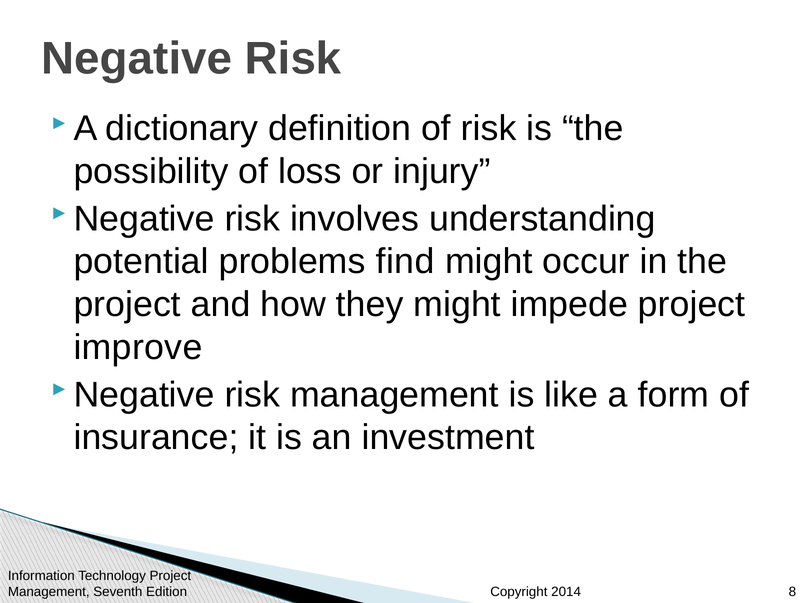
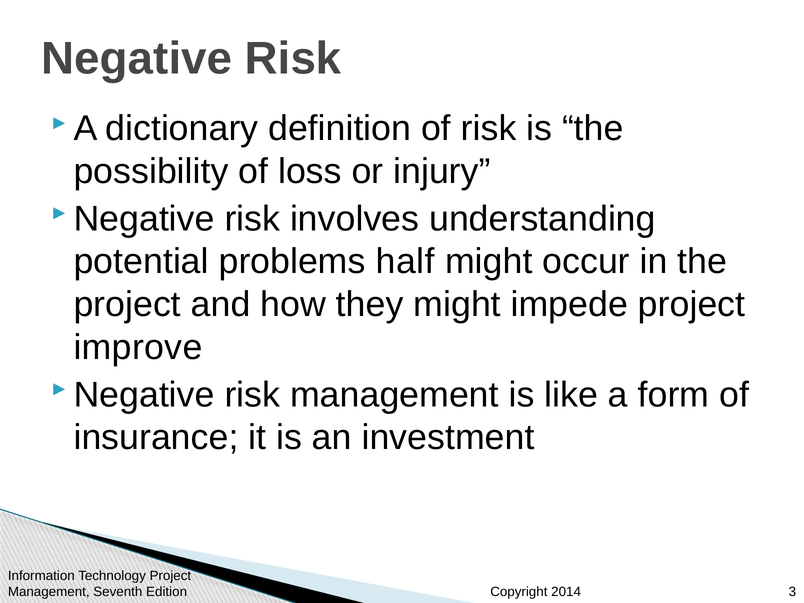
find: find -> half (405, 262)
8: 8 -> 3 (792, 592)
